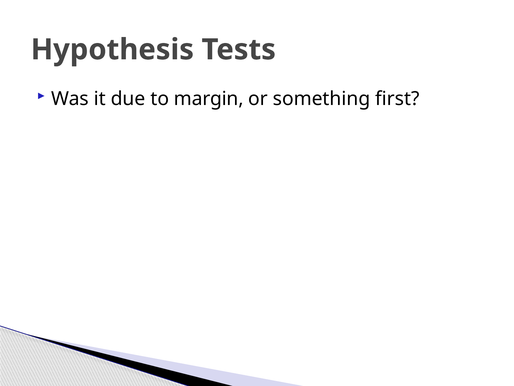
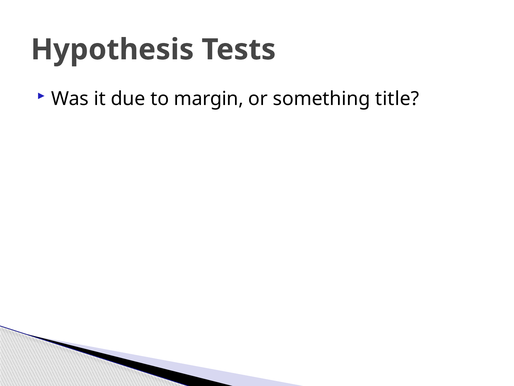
first: first -> title (397, 99)
